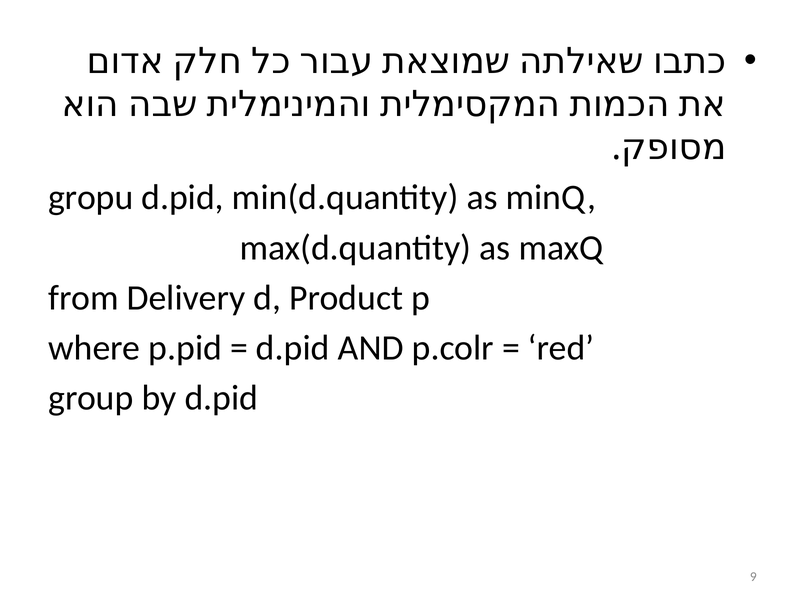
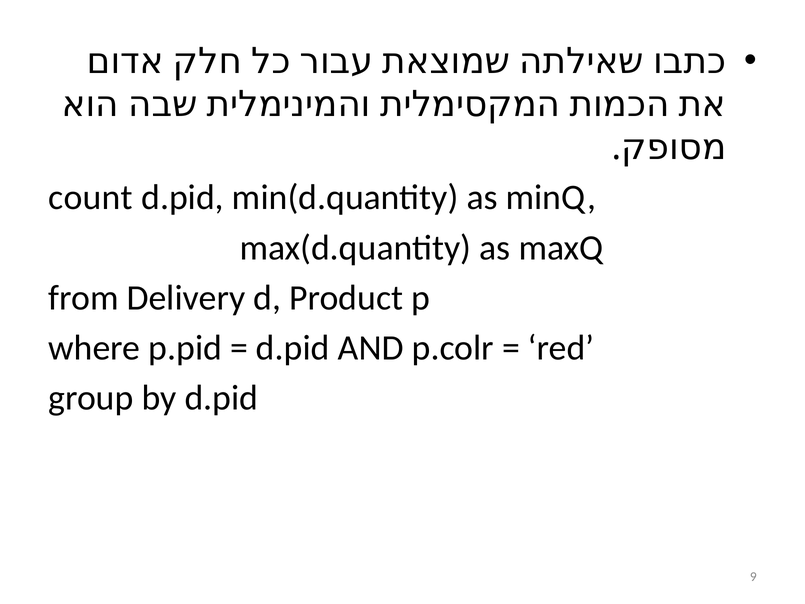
gropu: gropu -> count (91, 198)
